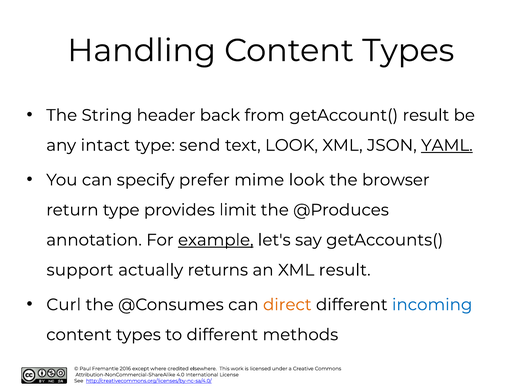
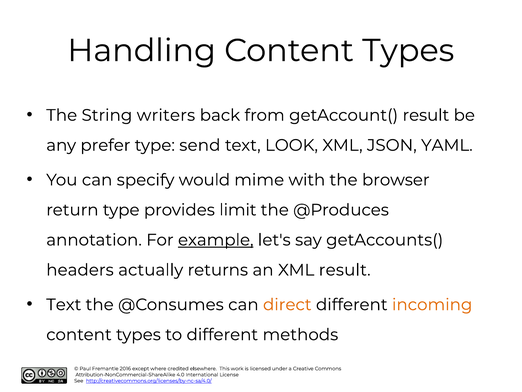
header: header -> writers (166, 115)
intact: intact -> prefer (105, 145)
YAML underline: present -> none (447, 145)
prefer: prefer -> would (204, 180)
mime look: look -> with (307, 180)
support: support -> headers (80, 270)
Curl: Curl -> Text (64, 304)
incoming colour: blue -> orange (432, 304)
